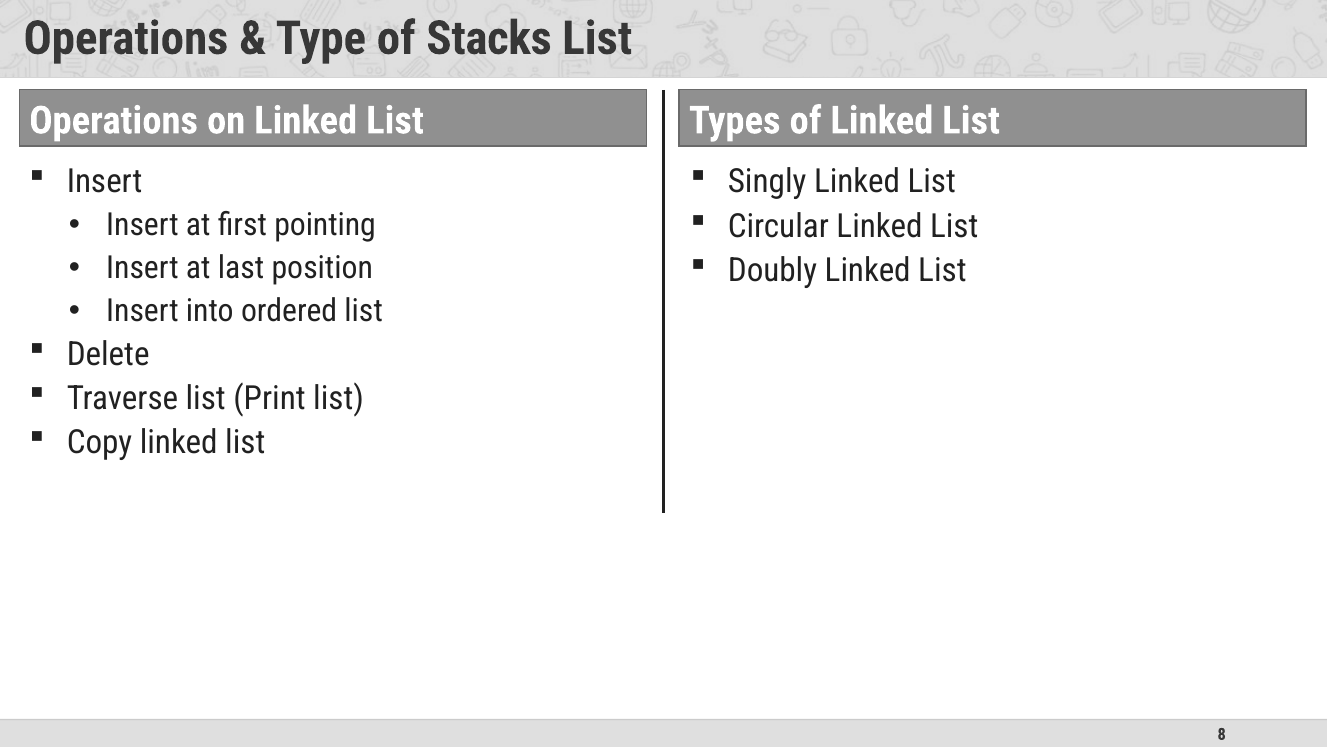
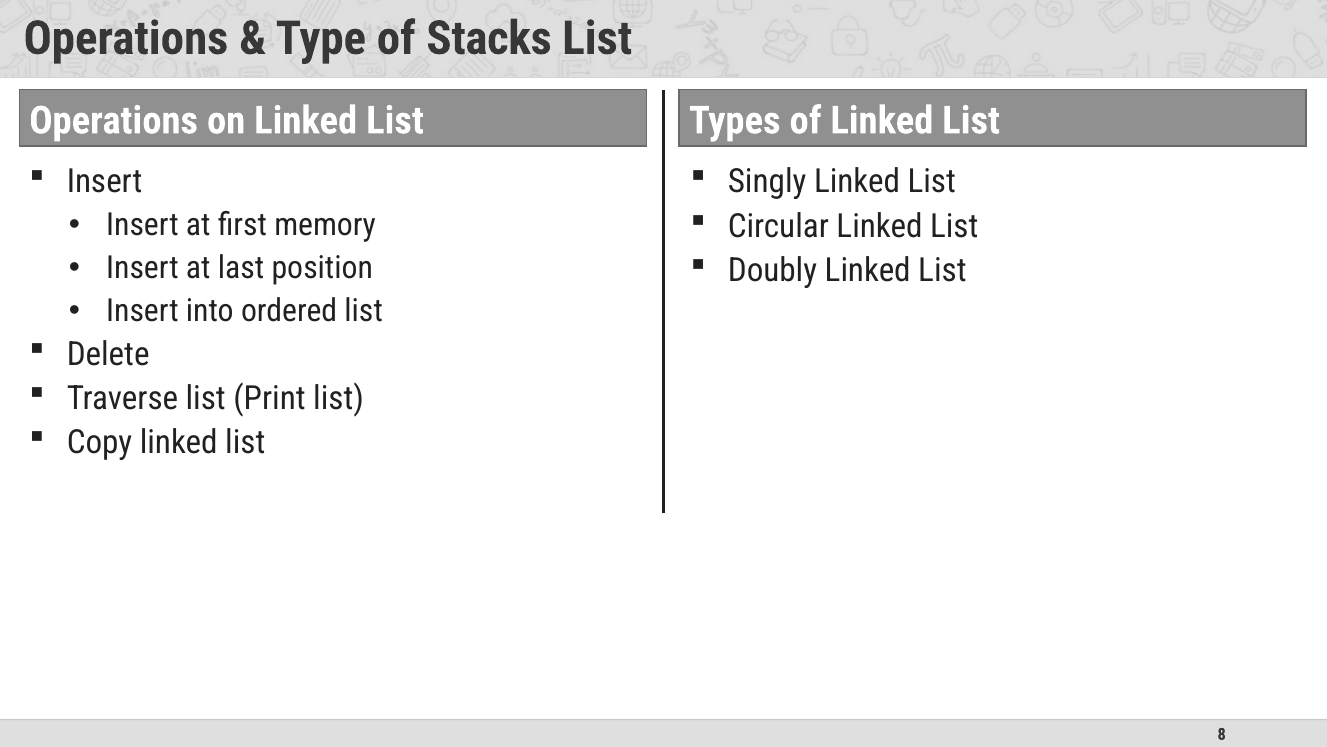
pointing: pointing -> memory (325, 225)
